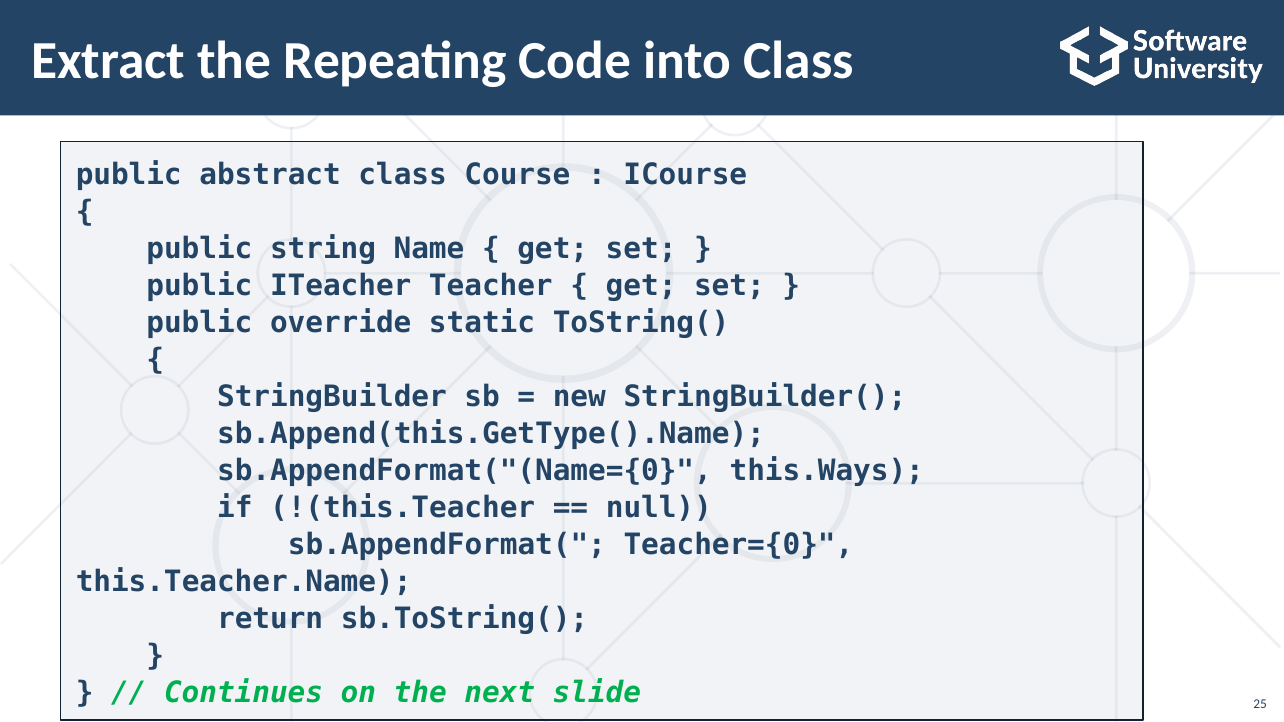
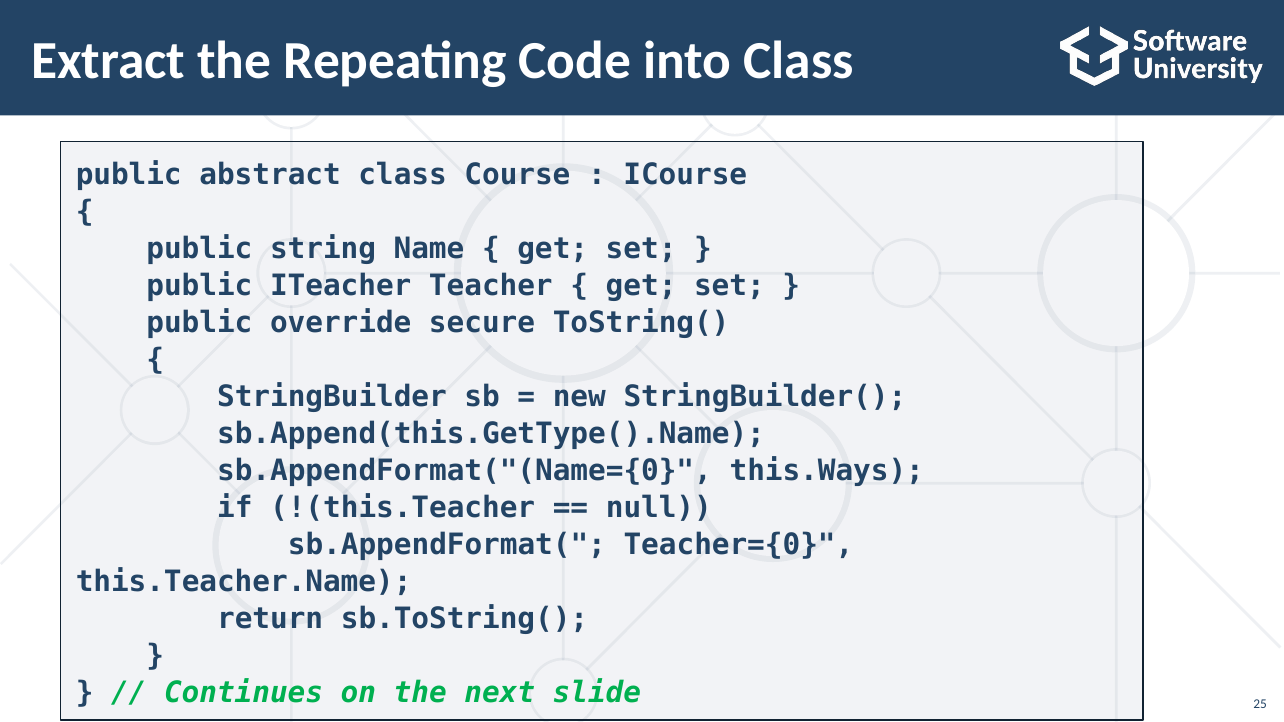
static: static -> secure (482, 323)
